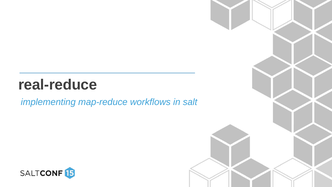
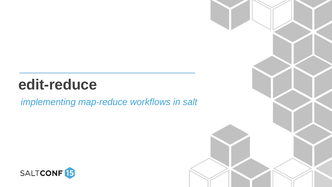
real-reduce: real-reduce -> edit-reduce (58, 85)
